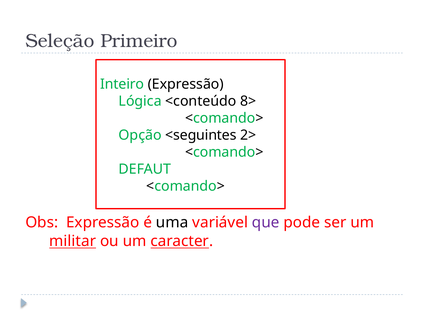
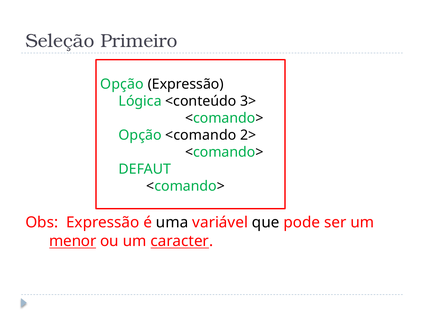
Inteiro: Inteiro -> Opção (122, 84)
8>: 8> -> 3> (248, 101)
<seguintes: <seguintes -> <comando (201, 135)
que colour: purple -> black (266, 223)
militar: militar -> menor (73, 241)
